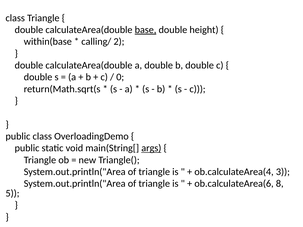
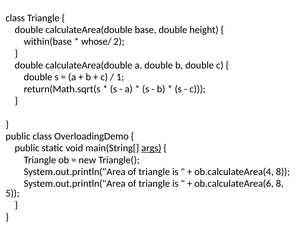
base underline: present -> none (146, 30)
calling/: calling/ -> whose/ (96, 42)
0: 0 -> 1 (120, 77)
ob.calculateArea(4 3: 3 -> 8 (283, 172)
